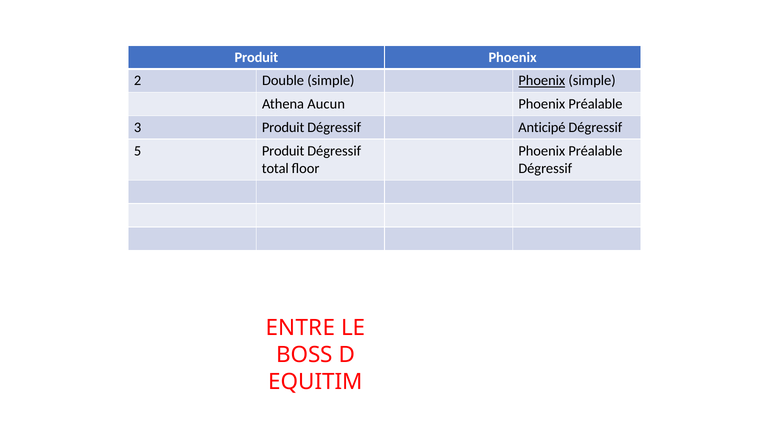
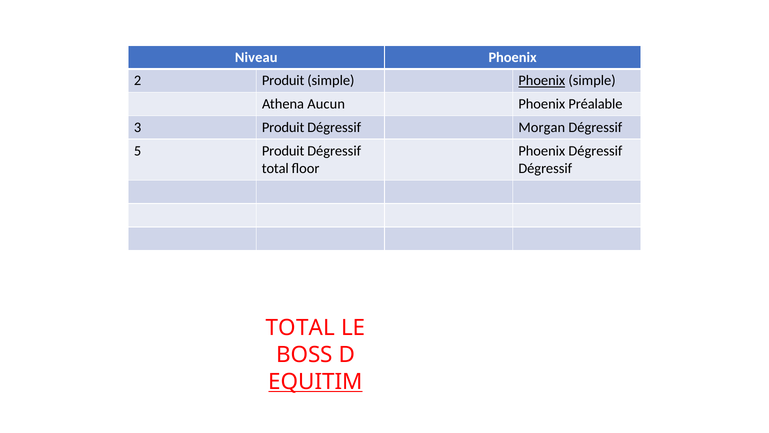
Produit: Produit -> Niveau (256, 57)
2 Double: Double -> Produit (283, 81)
Anticipé: Anticipé -> Morgan (542, 127)
Préalable: Préalable -> Dégressif (595, 151)
ENTRE: ENTRE -> TOTAL (300, 328)
EQUITIM underline: none -> present (316, 382)
